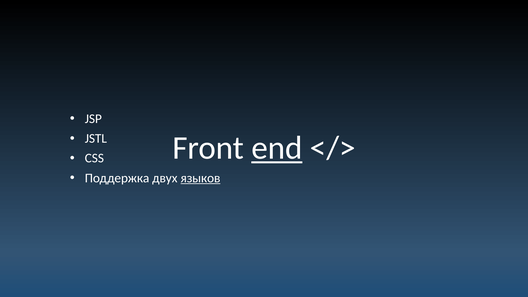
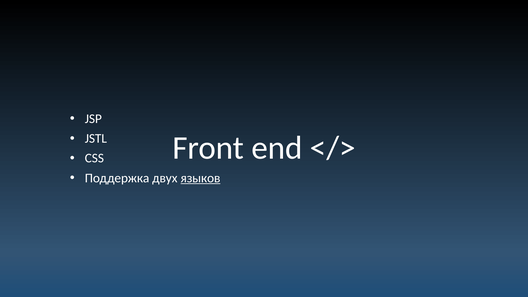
end underline: present -> none (277, 148)
